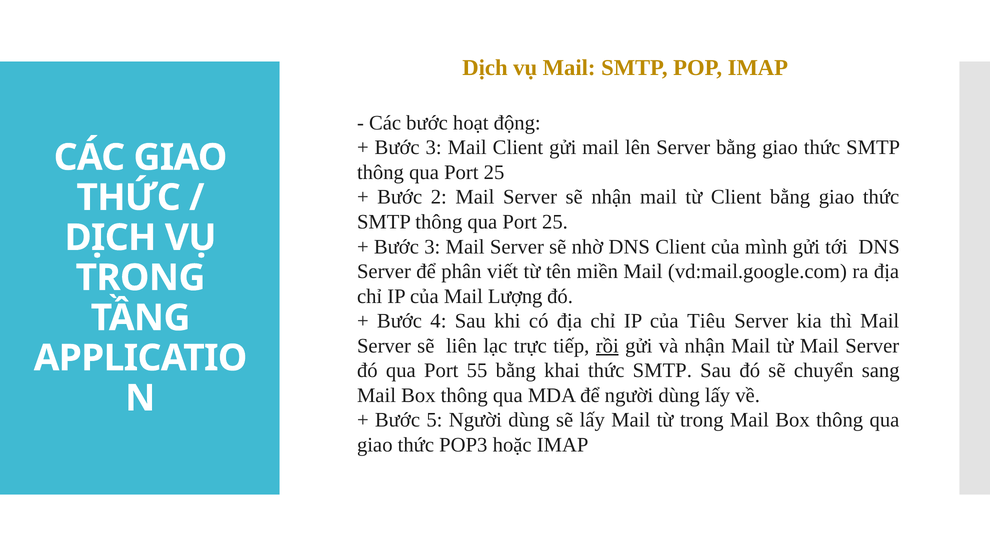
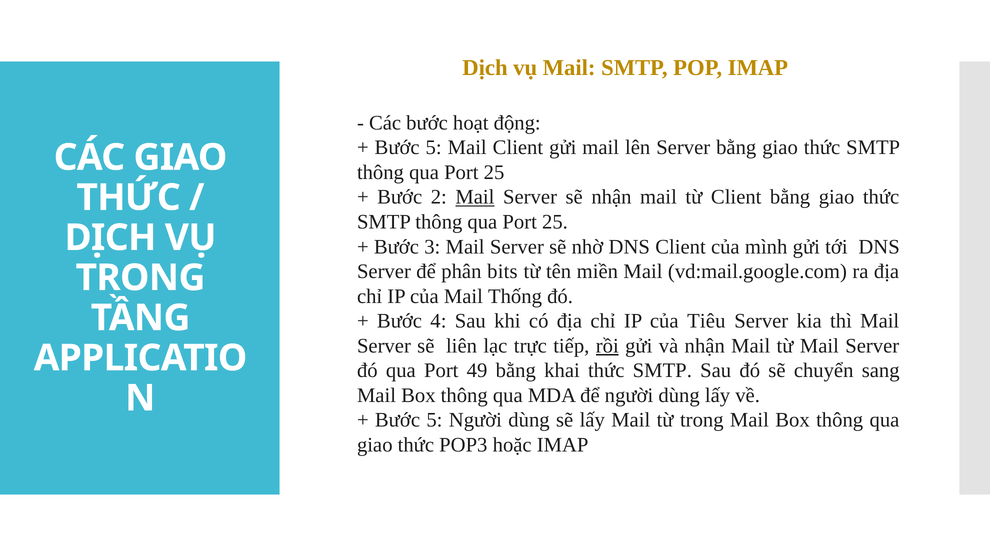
3: 3 -> 5 (434, 148)
Mail underline: none -> present (475, 197)
viết: viết -> bits (502, 271)
Lượng: Lượng -> Thống (515, 296)
55: 55 -> 49 (477, 370)
